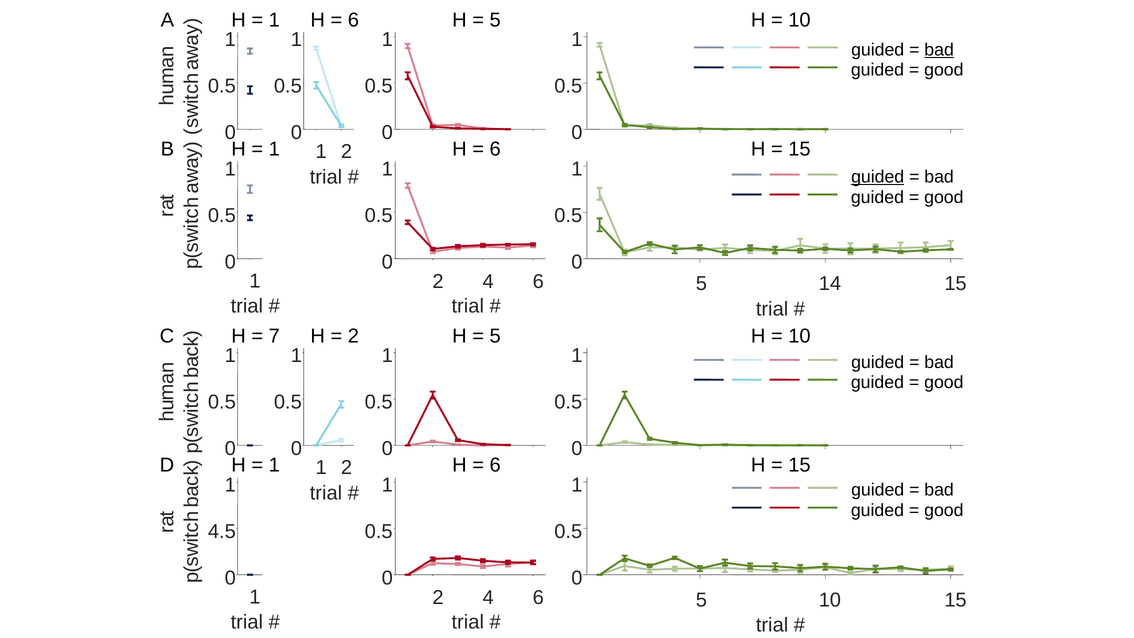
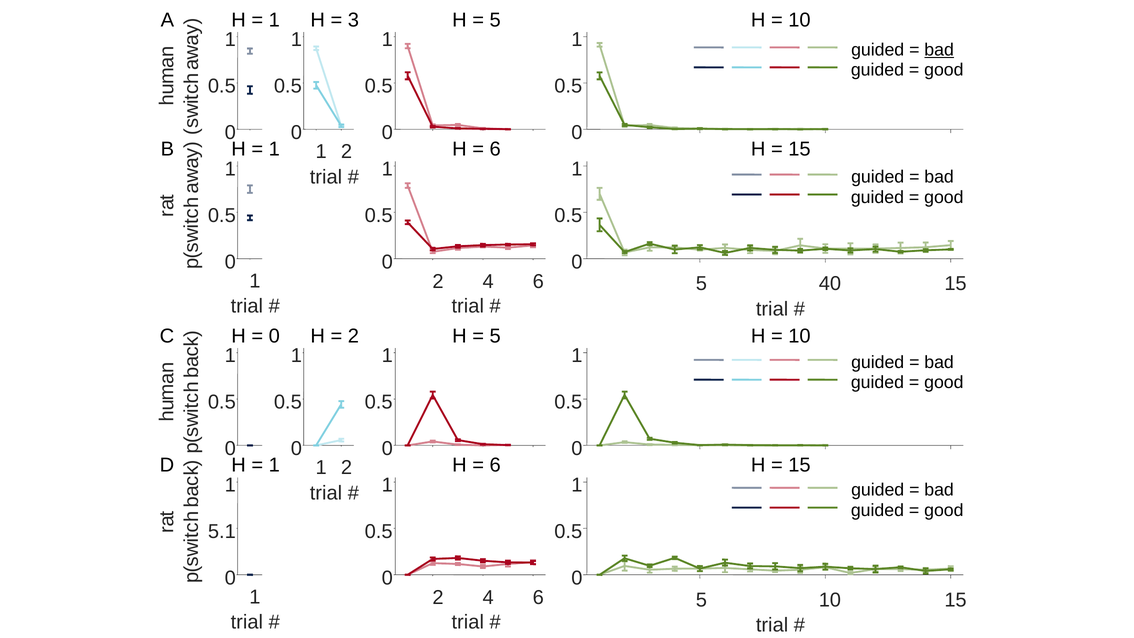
6: 6 -> 3 (353, 20)
guided underline: present -> none (878, 177)
14: 14 -> 40 (830, 284)
7: 7 -> 0 (274, 336)
4.5: 4.5 -> 5.1 (222, 531)
